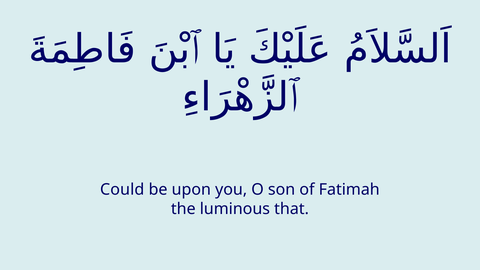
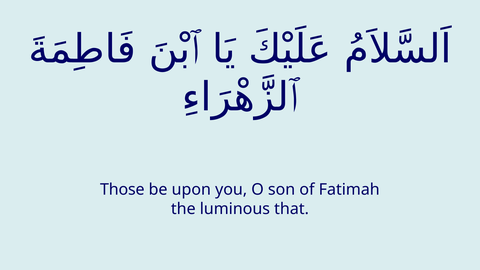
Could: Could -> Those (122, 190)
